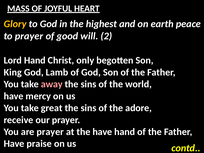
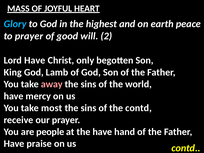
Glory colour: yellow -> light blue (15, 24)
Lord Hand: Hand -> Have (35, 60)
great: great -> most (52, 108)
the adore: adore -> contd (139, 108)
are prayer: prayer -> people (50, 132)
